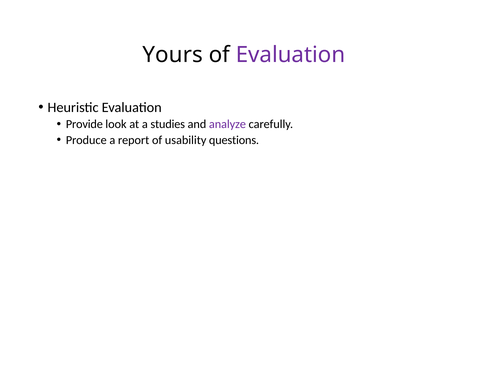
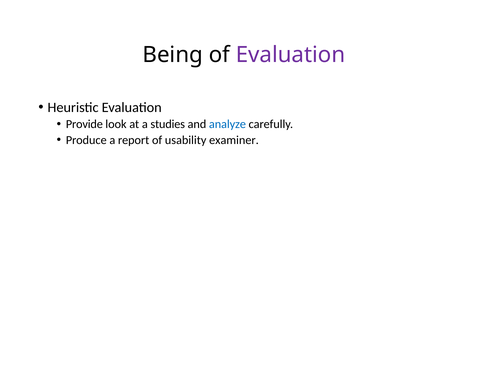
Yours: Yours -> Being (173, 55)
analyze colour: purple -> blue (227, 124)
questions: questions -> examiner (234, 140)
